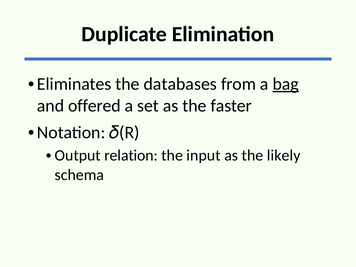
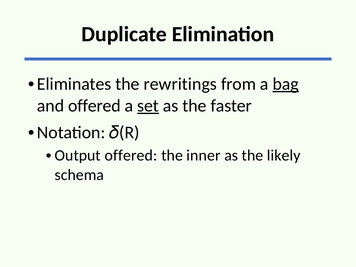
databases: databases -> rewritings (180, 84)
set underline: none -> present (148, 106)
Output relation: relation -> offered (131, 155)
input: input -> inner (204, 155)
